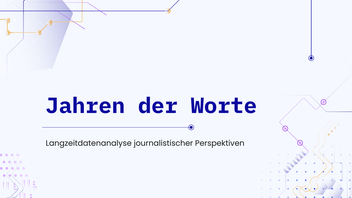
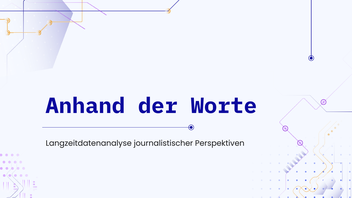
Jahren: Jahren -> Anhand (85, 106)
